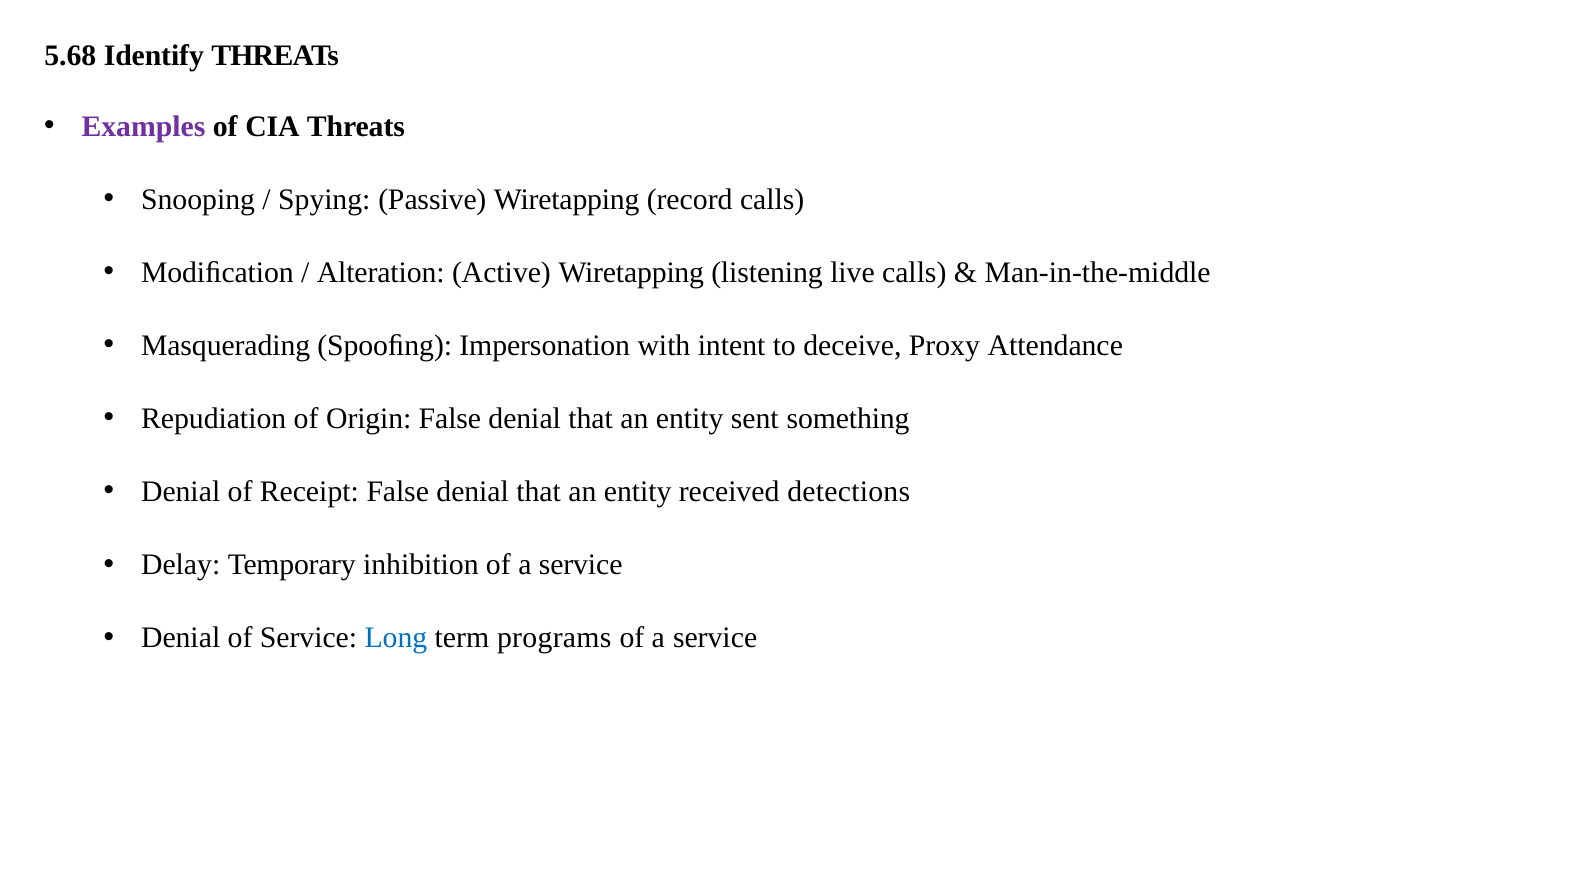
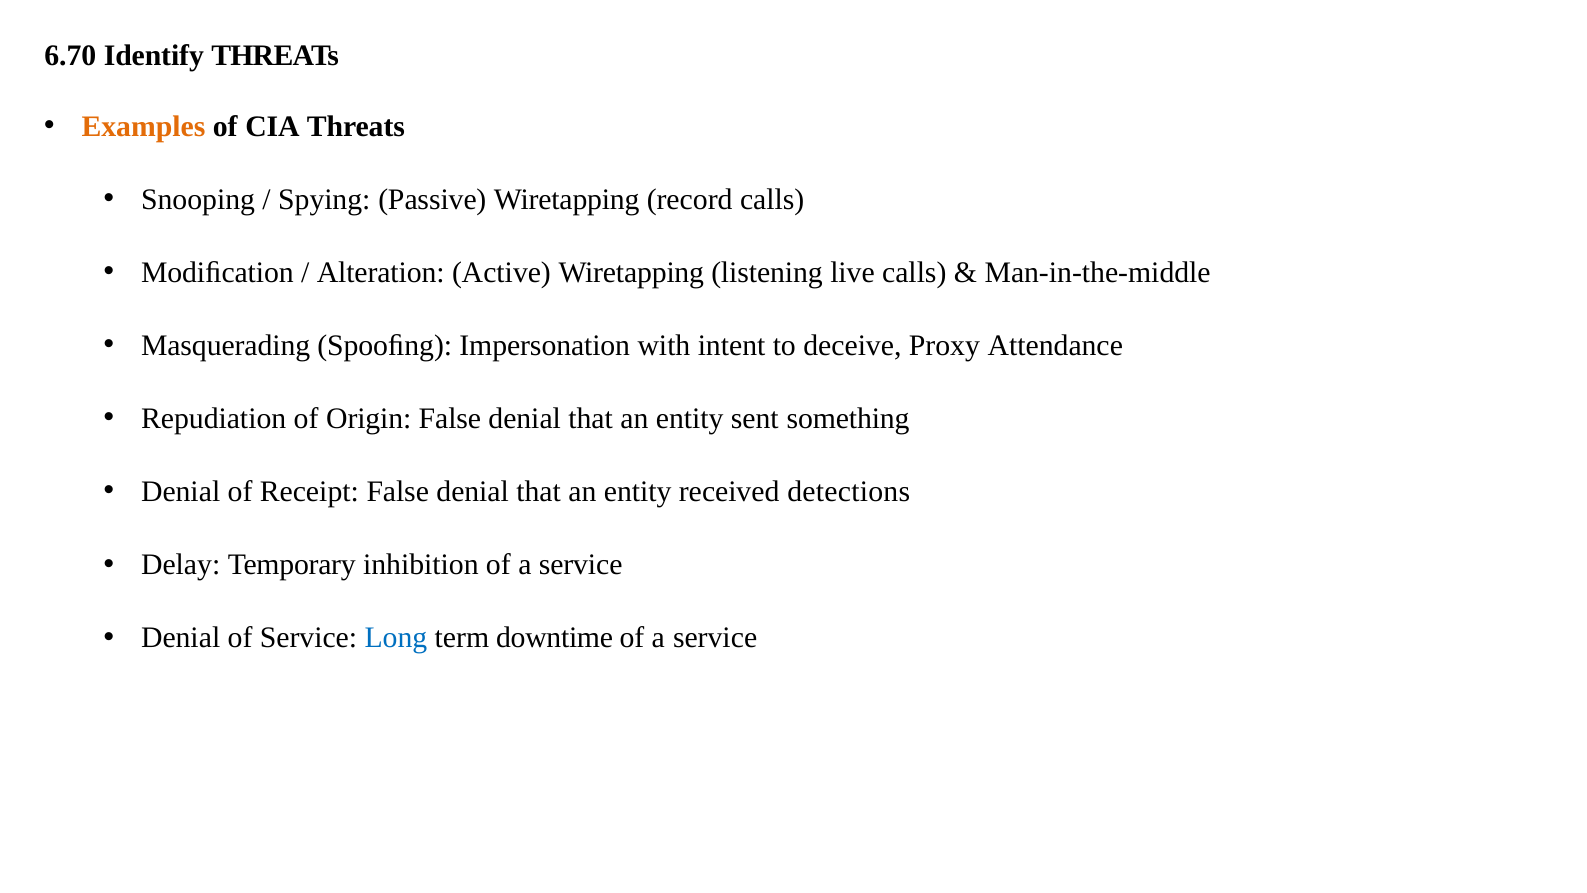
5.68: 5.68 -> 6.70 (70, 55)
Examples colour: purple -> orange (143, 127)
programs: programs -> downtime (555, 638)
